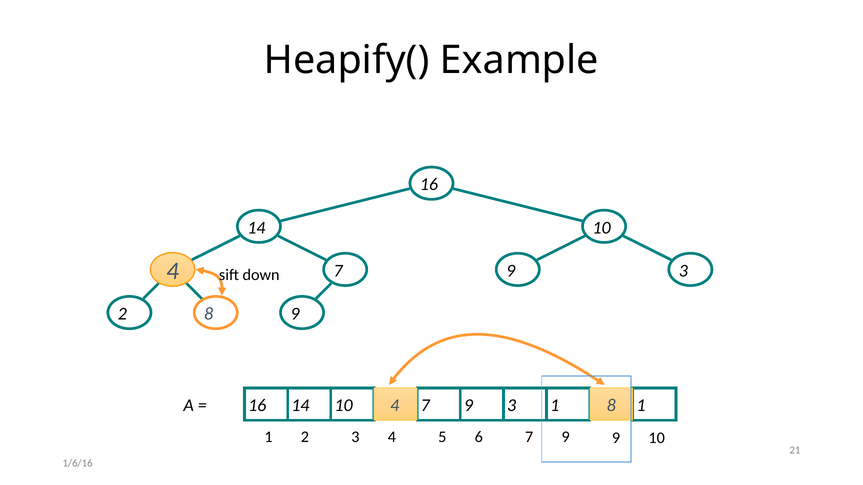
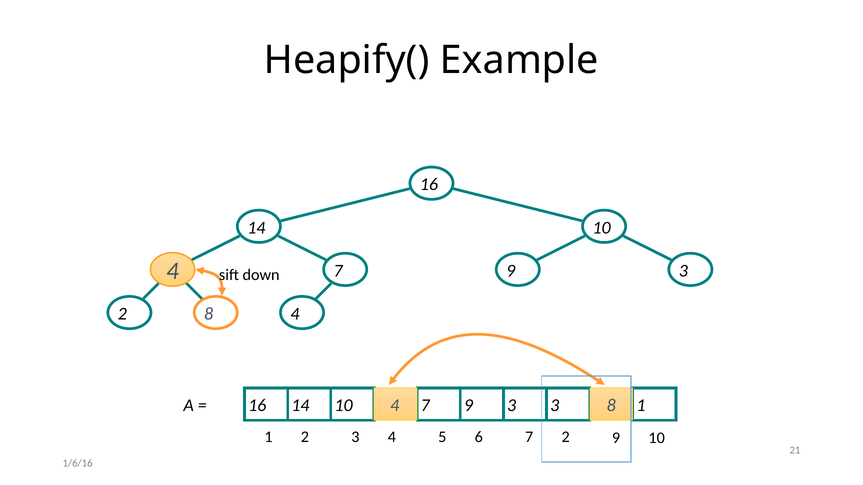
2 8 9: 9 -> 4 (295, 314)
3 1: 1 -> 3 (555, 406)
6 7 9: 9 -> 2 (566, 437)
